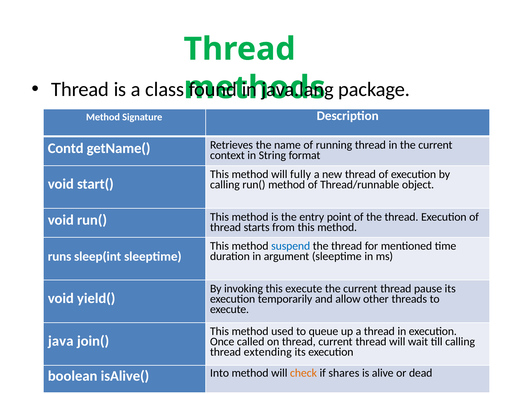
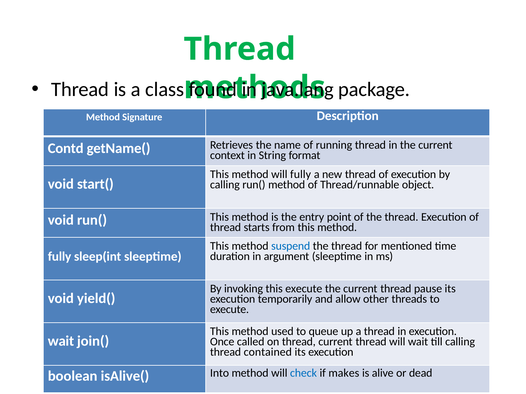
runs: runs -> fully (60, 257)
java: java -> wait (61, 342)
extending: extending -> contained (268, 352)
check colour: orange -> blue (303, 373)
shares: shares -> makes (344, 373)
